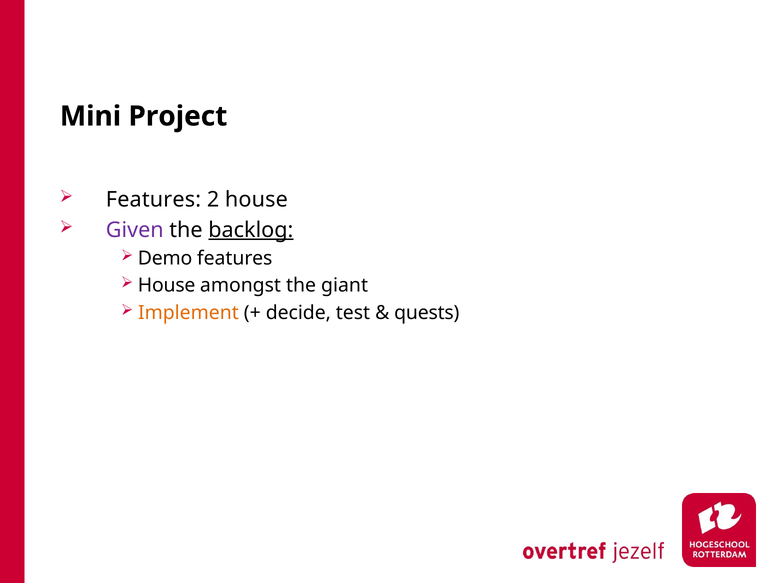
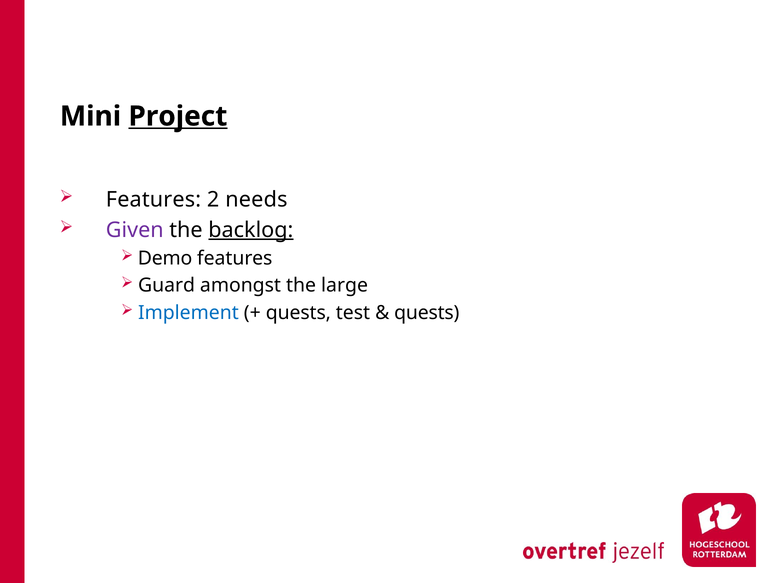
Project underline: none -> present (178, 116)
2 house: house -> needs (256, 200)
House: House -> Guard (167, 285)
giant: giant -> large (345, 285)
Implement colour: orange -> blue (188, 313)
decide: decide -> quests (298, 313)
